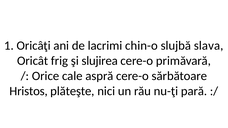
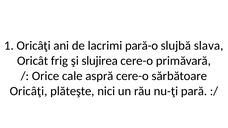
chin-o: chin-o -> pară-o (142, 46)
Hristos: Hristos -> Oricâţi (28, 91)
